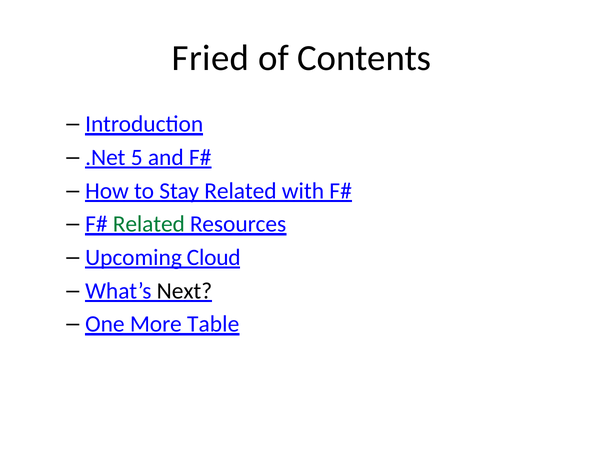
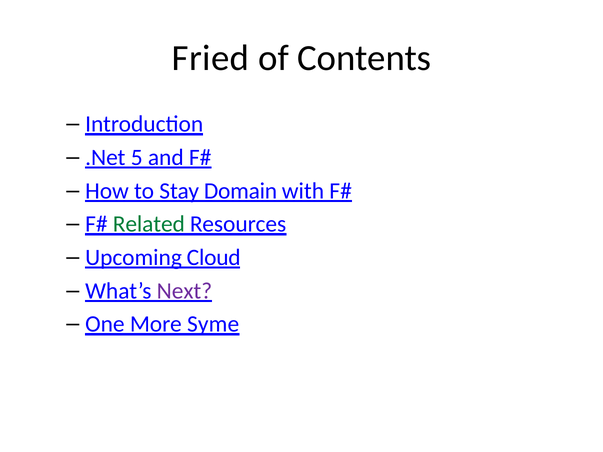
Stay Related: Related -> Domain (241, 191)
Next colour: black -> purple (184, 291)
Table: Table -> Syme (213, 324)
